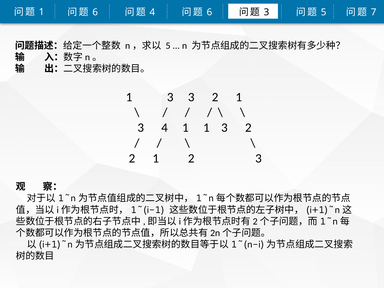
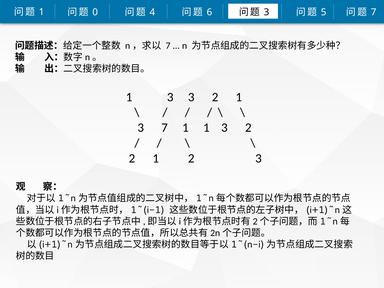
6: 6 -> 0 (95, 12)
5: 5 -> 7 (168, 46)
3 4: 4 -> 7 (164, 128)
